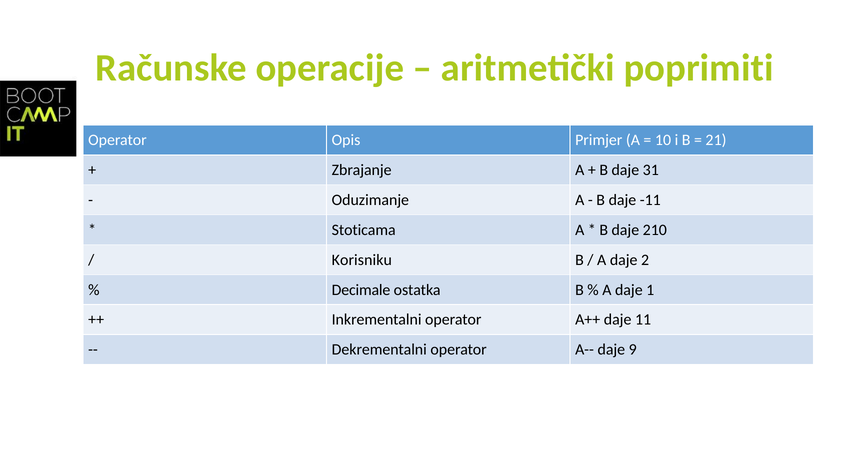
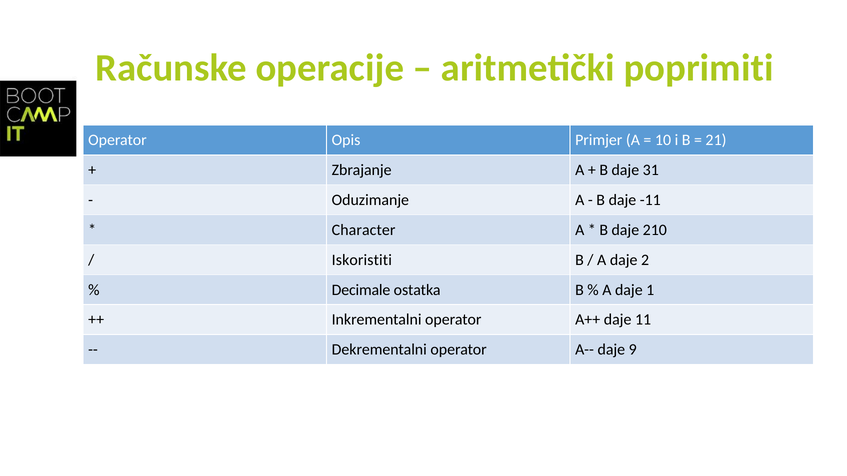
Stoticama: Stoticama -> Character (364, 230)
Korisniku: Korisniku -> Iskoristiti (362, 260)
